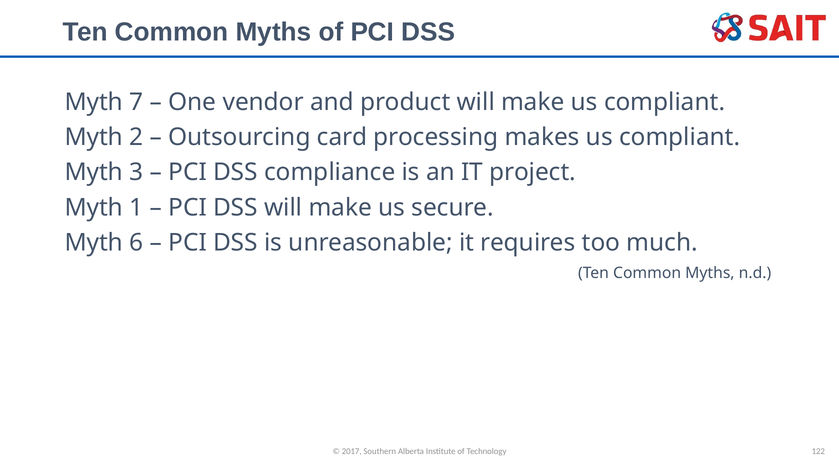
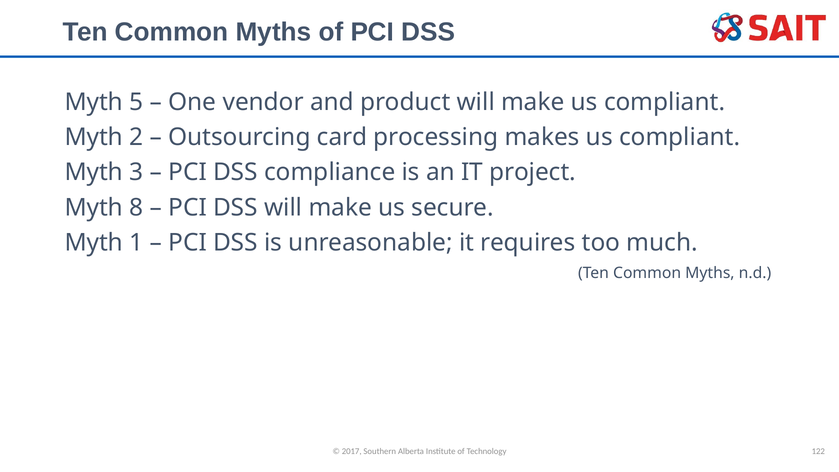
7: 7 -> 5 (136, 102)
1: 1 -> 8 (136, 207)
6: 6 -> 1 (136, 243)
